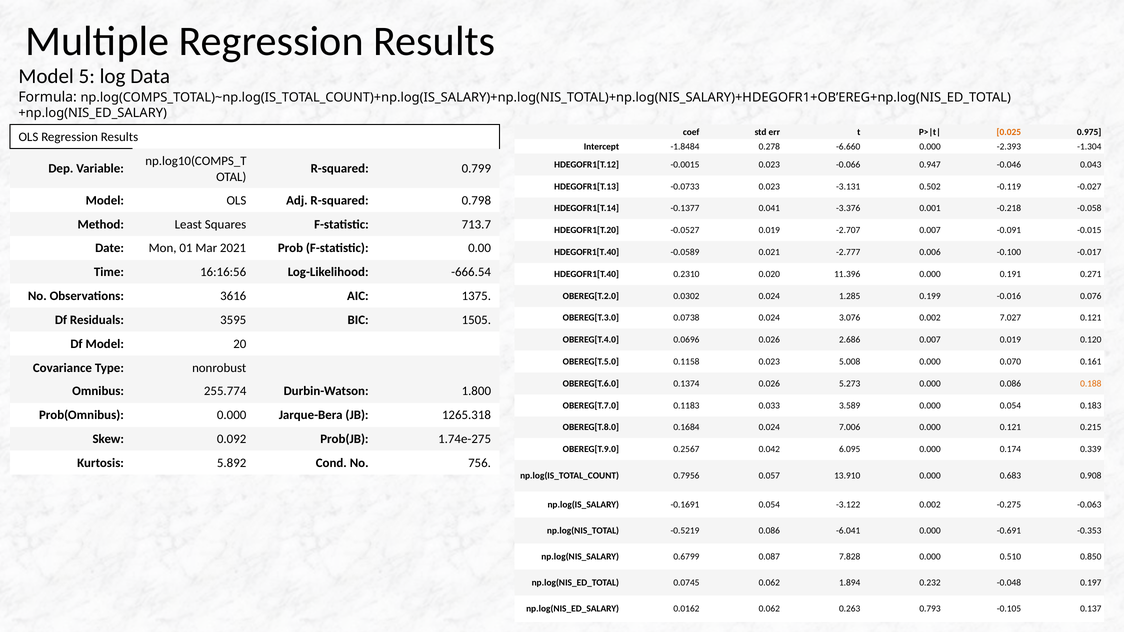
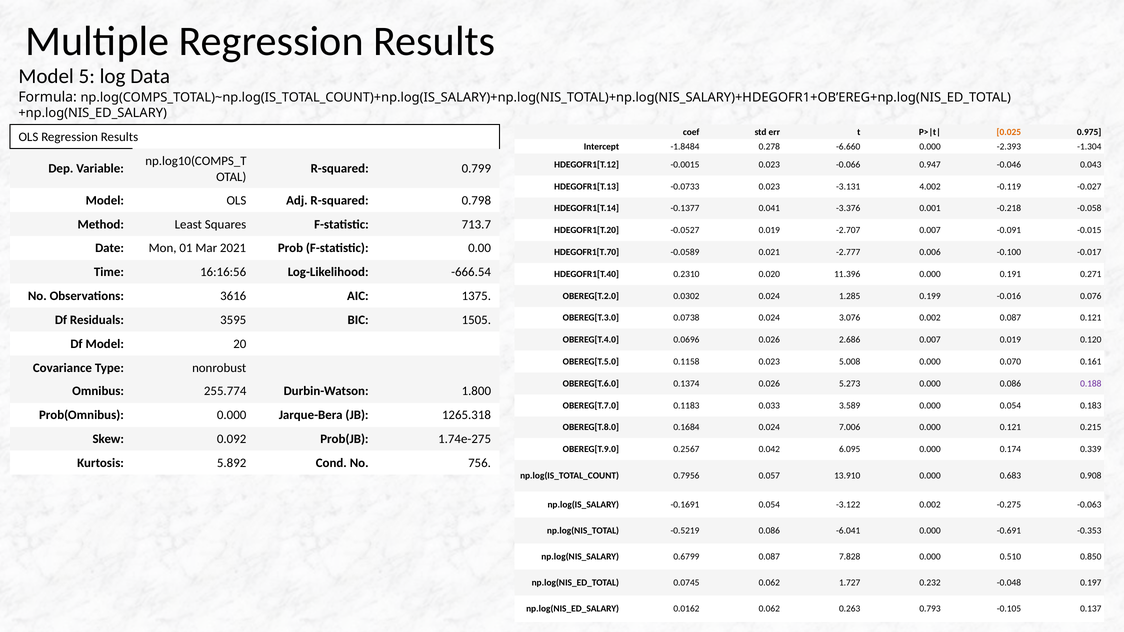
0.502: 0.502 -> 4.002 (930, 187)
HDEGOFR1[T.40: HDEGOFR1[T.40 -> HDEGOFR1[T.70 (587, 252)
0.002 7.027: 7.027 -> 0.087 (1010, 318)
0.188 colour: orange -> purple (1091, 384)
1.894: 1.894 -> 1.727 (850, 583)
